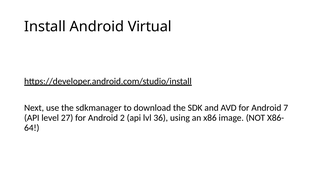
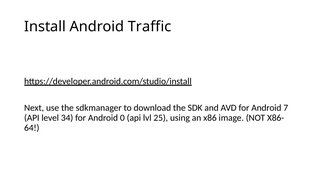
Virtual: Virtual -> Traffic (150, 27)
27: 27 -> 34 (67, 118)
2: 2 -> 0 (122, 118)
36: 36 -> 25 (161, 118)
